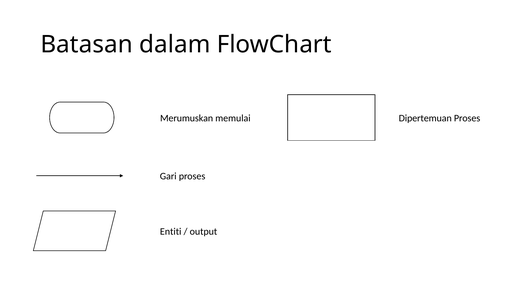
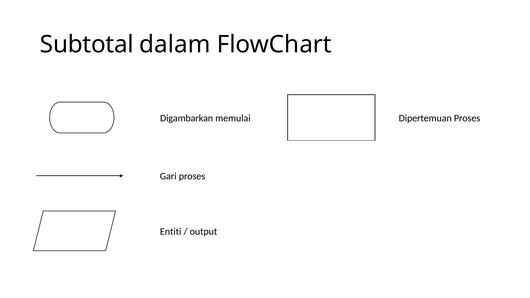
Batasan: Batasan -> Subtotal (87, 45)
Merumuskan: Merumuskan -> Digambarkan (187, 118)
